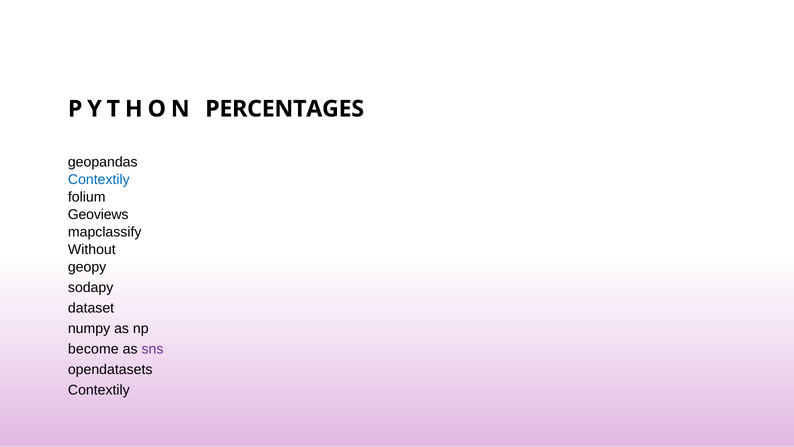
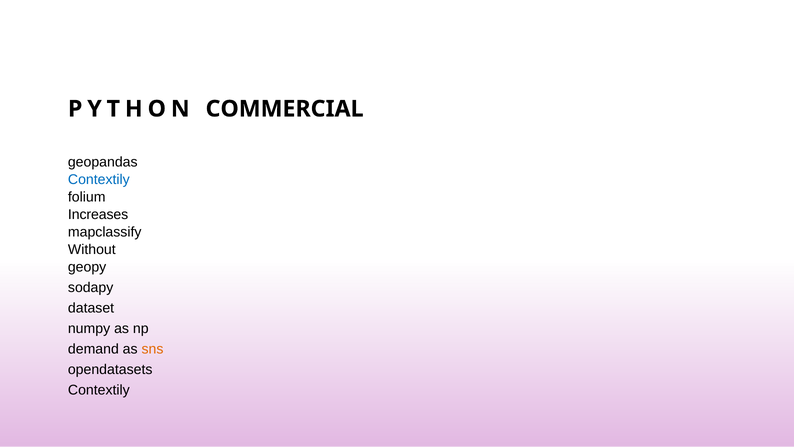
PERCENTAGES: PERCENTAGES -> COMMERCIAL (285, 109)
Geoviews: Geoviews -> Increases (98, 214)
become: become -> demand (93, 349)
sns colour: purple -> orange (152, 349)
